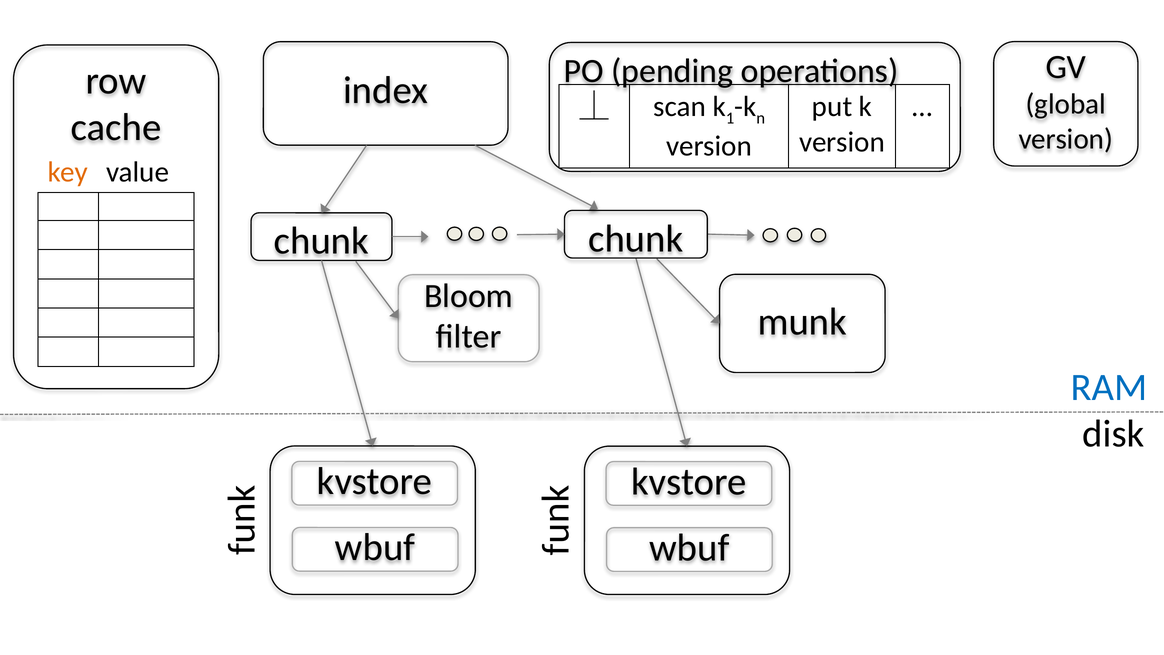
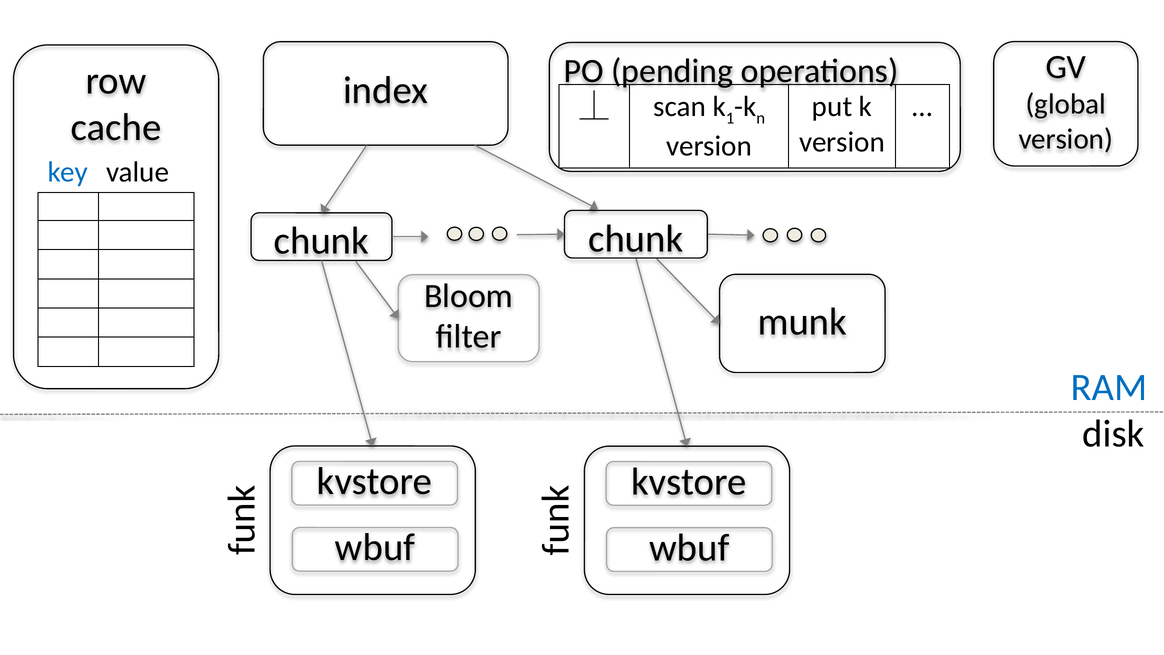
key colour: orange -> blue (68, 172)
